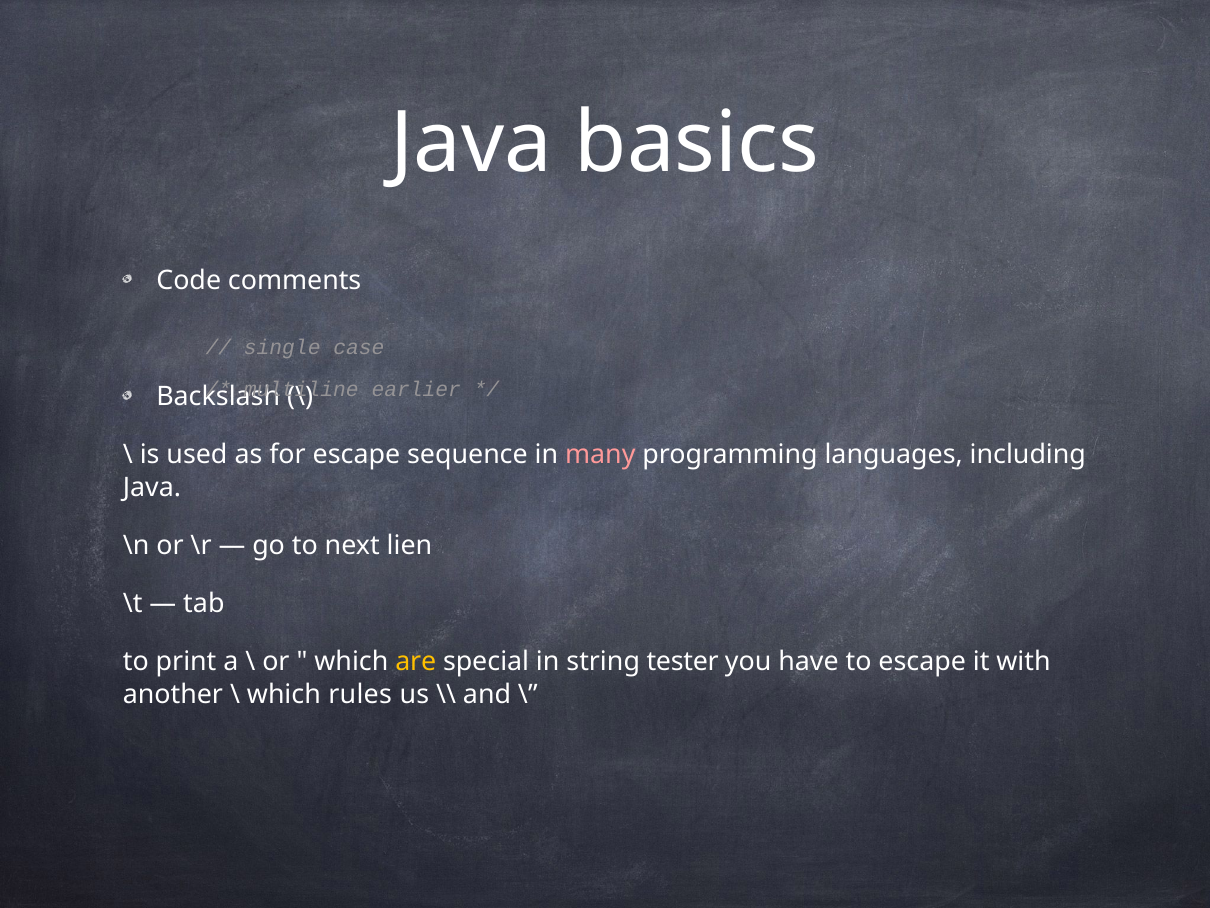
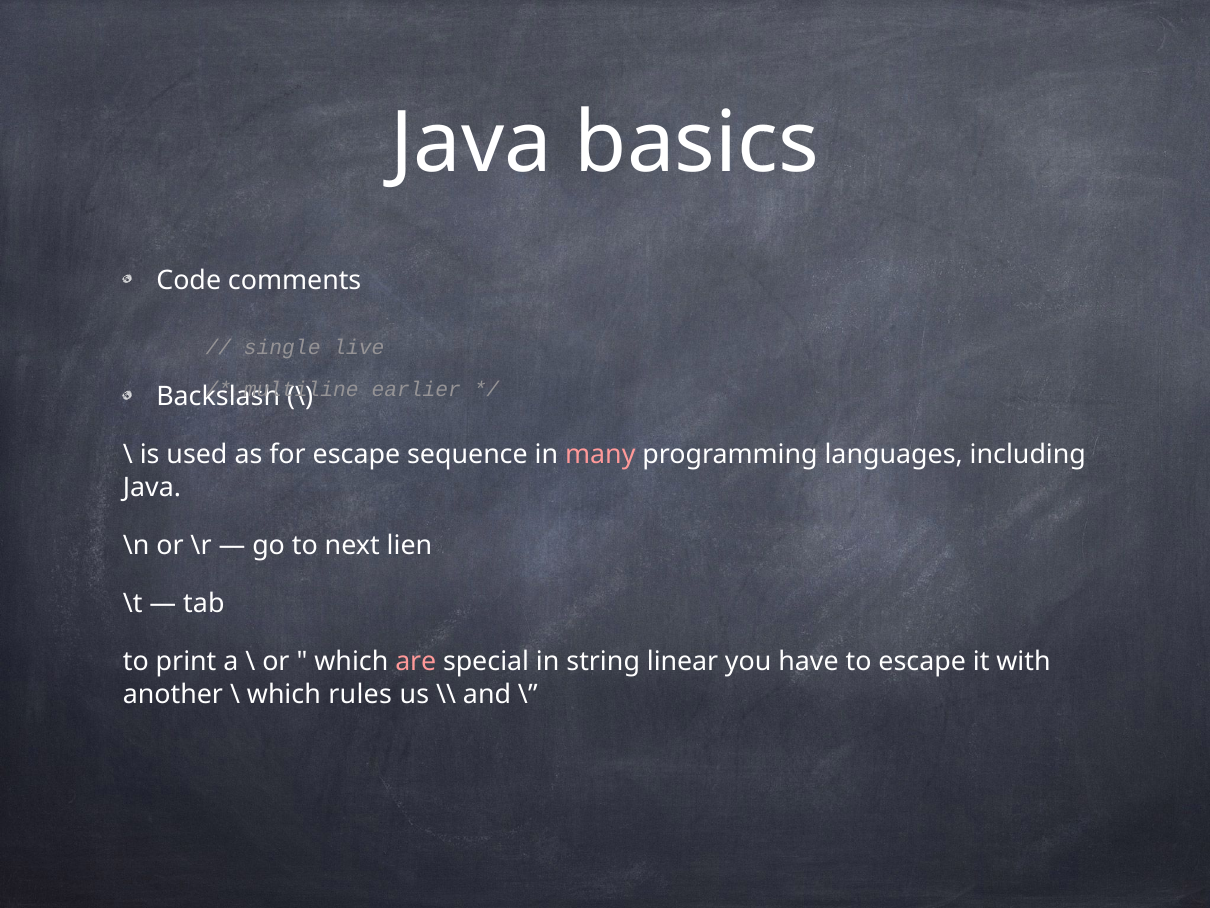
case: case -> live (359, 348)
are colour: yellow -> pink (416, 662)
tester: tester -> linear (683, 662)
